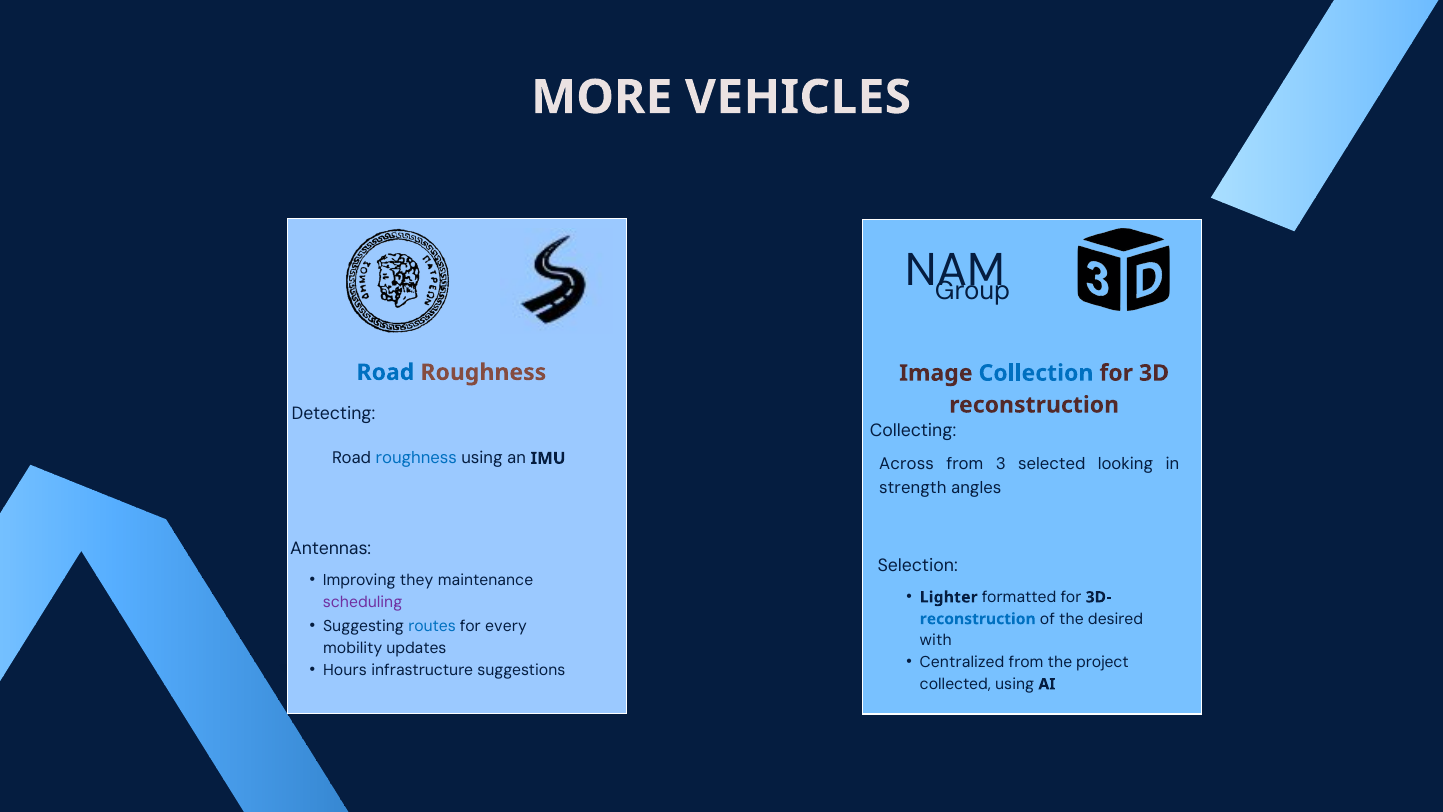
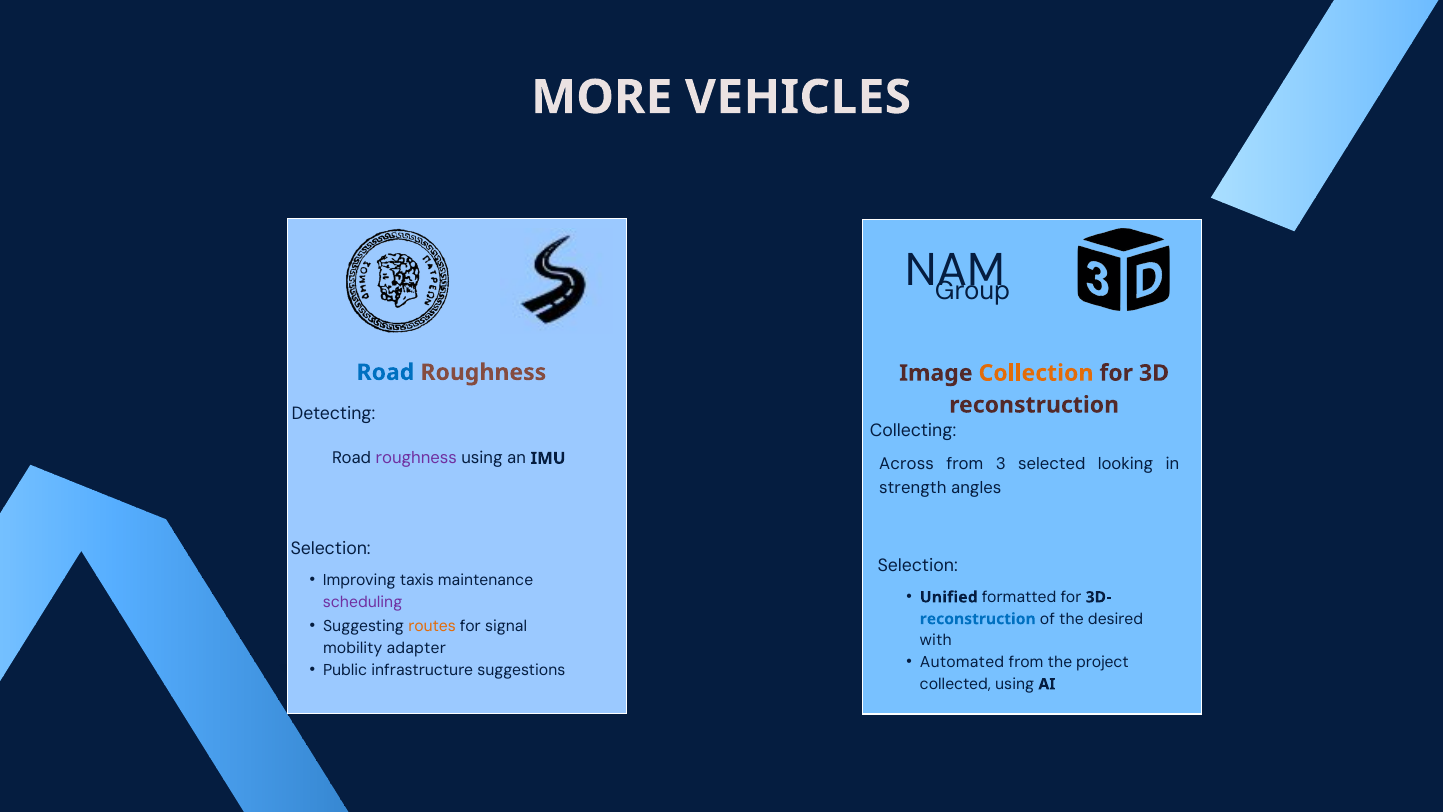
Collection colour: blue -> orange (1036, 373)
roughness colour: blue -> purple (416, 458)
Antennas: Antennas -> Selection (331, 548)
they: they -> taxis (417, 580)
Lighter: Lighter -> Unified (949, 597)
routes colour: blue -> orange (432, 626)
every: every -> signal (506, 626)
updates: updates -> adapter (416, 648)
Centralized: Centralized -> Automated (962, 662)
Hours: Hours -> Public (345, 670)
